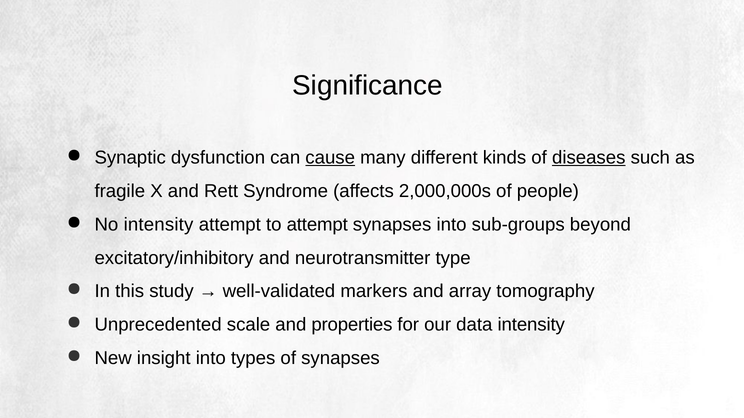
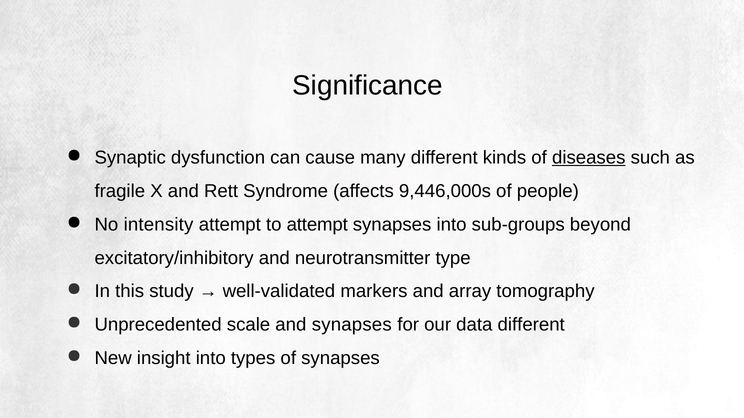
cause underline: present -> none (330, 158)
2,000,000s: 2,000,000s -> 9,446,000s (445, 191)
and properties: properties -> synapses (352, 325)
data intensity: intensity -> different (531, 325)
